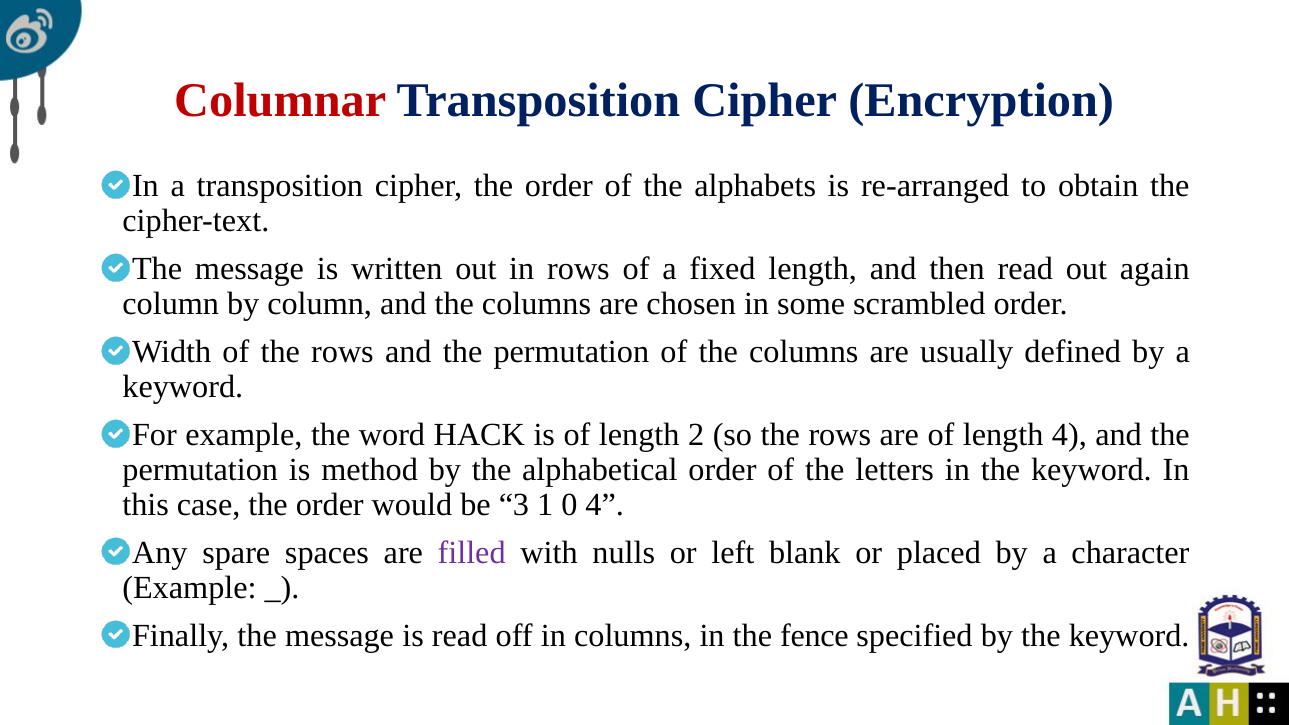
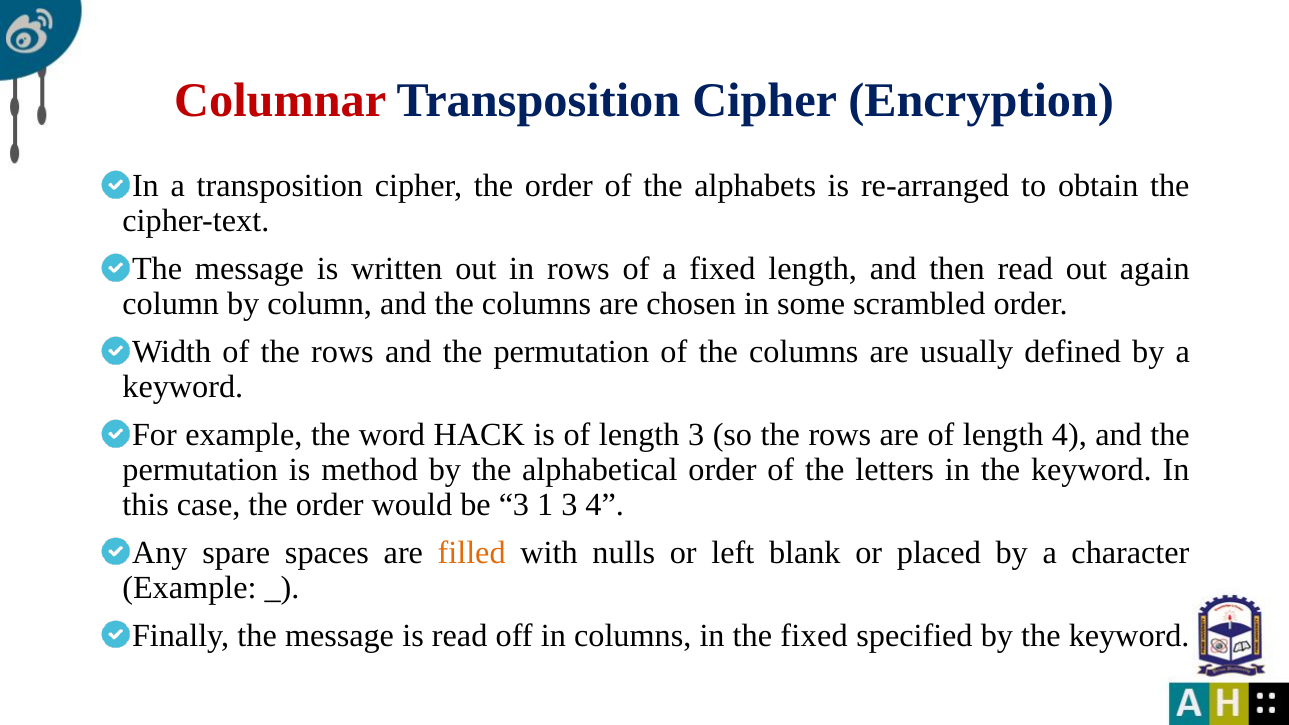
length 2: 2 -> 3 (696, 435)
1 0: 0 -> 3 (569, 505)
filled colour: purple -> orange (472, 553)
the fence: fence -> fixed (814, 636)
